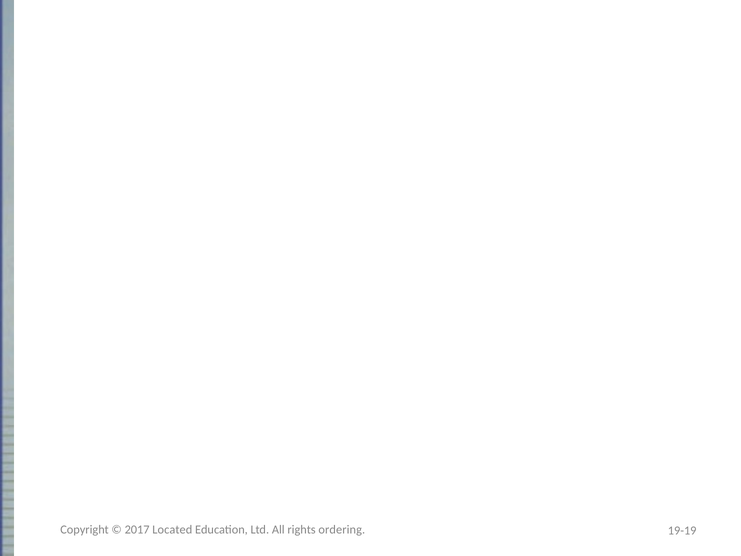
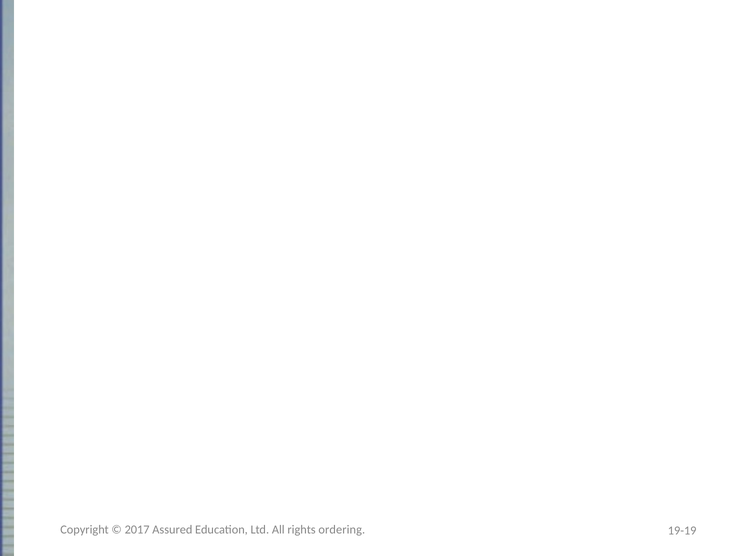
Located: Located -> Assured (172, 529)
